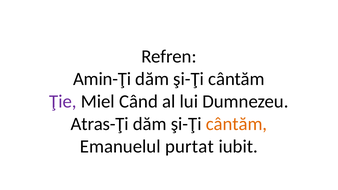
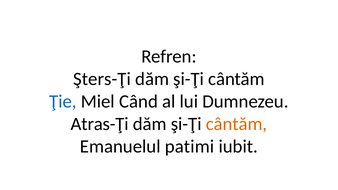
Amin-Ţi: Amin-Ţi -> Şters-Ţi (102, 79)
Ţie colour: purple -> blue (63, 101)
purtat: purtat -> patimi (189, 146)
